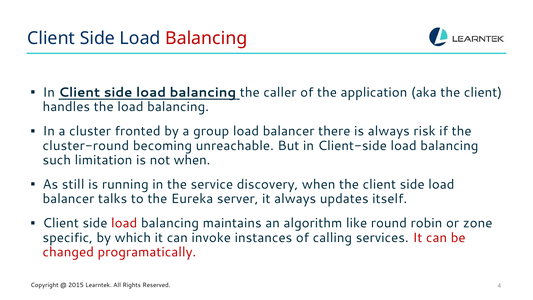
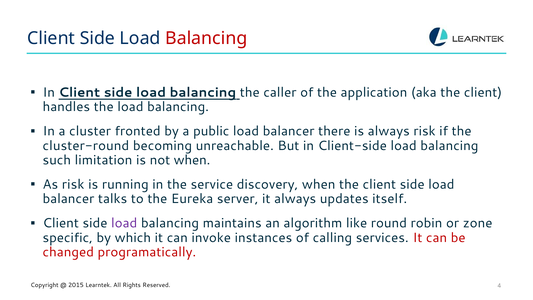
group: group -> public (211, 131)
As still: still -> risk (73, 184)
load colour: red -> purple (124, 223)
